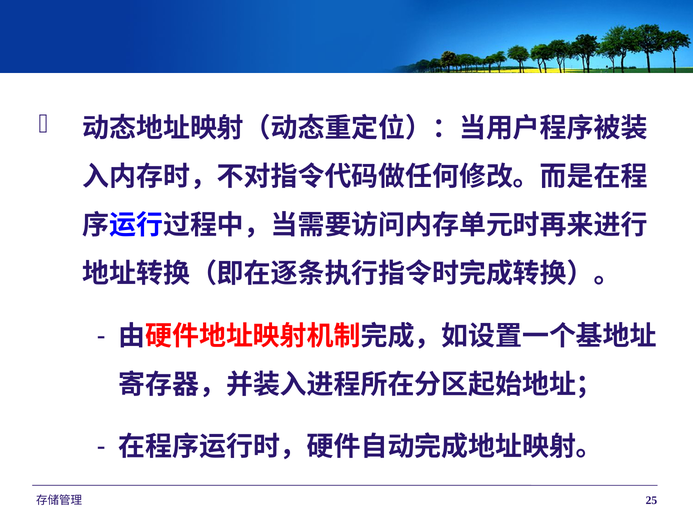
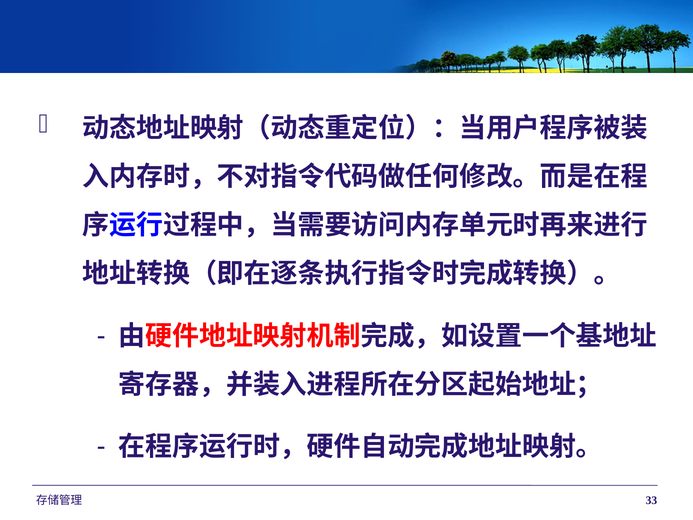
25: 25 -> 33 (651, 500)
